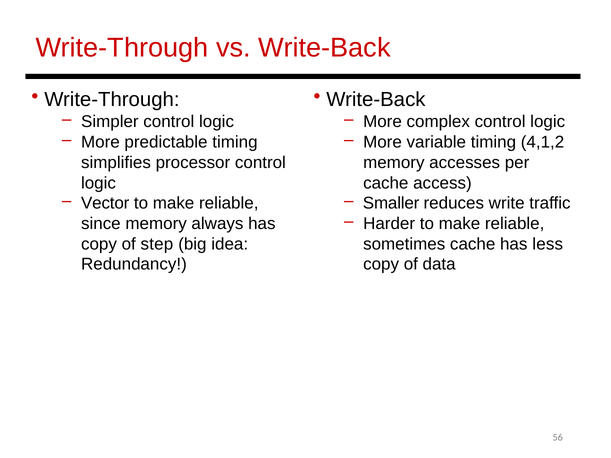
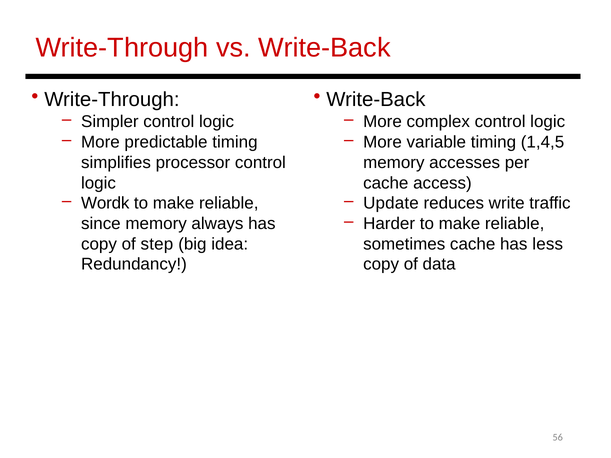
4,1,2: 4,1,2 -> 1,4,5 (543, 142)
Vector: Vector -> Wordk (105, 203)
Smaller: Smaller -> Update (391, 203)
